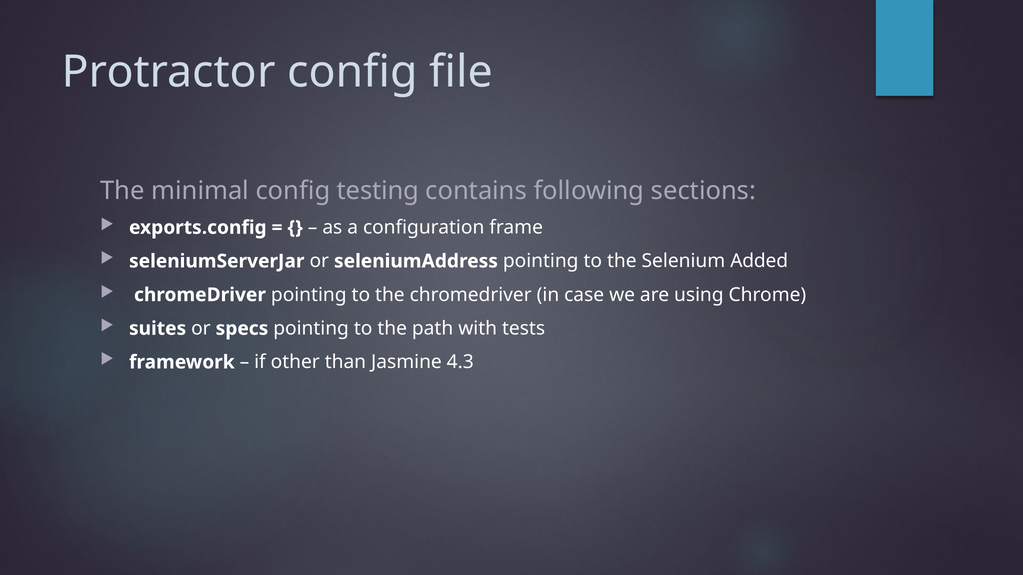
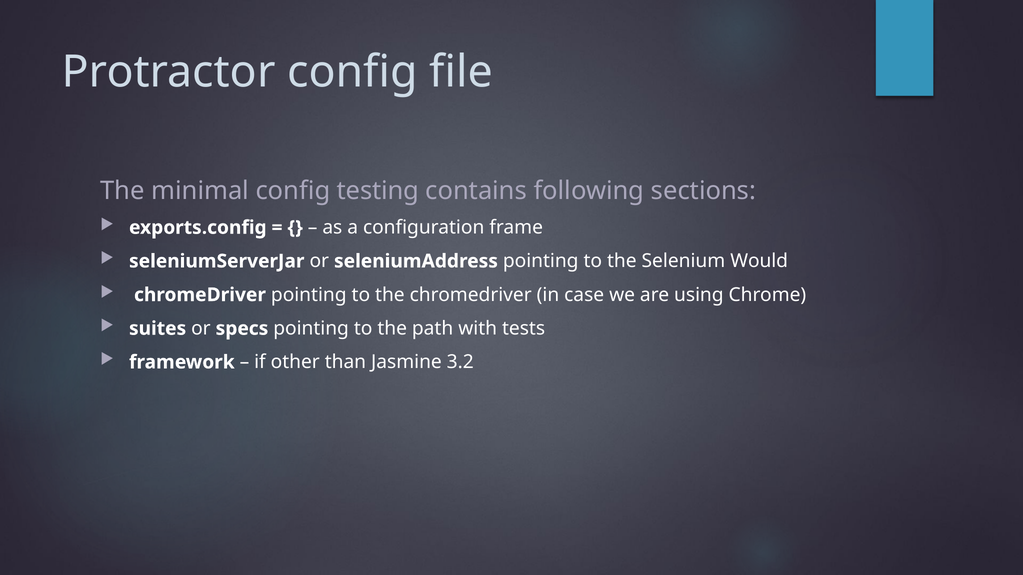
Added: Added -> Would (759, 261)
4.3: 4.3 -> 3.2 (460, 362)
